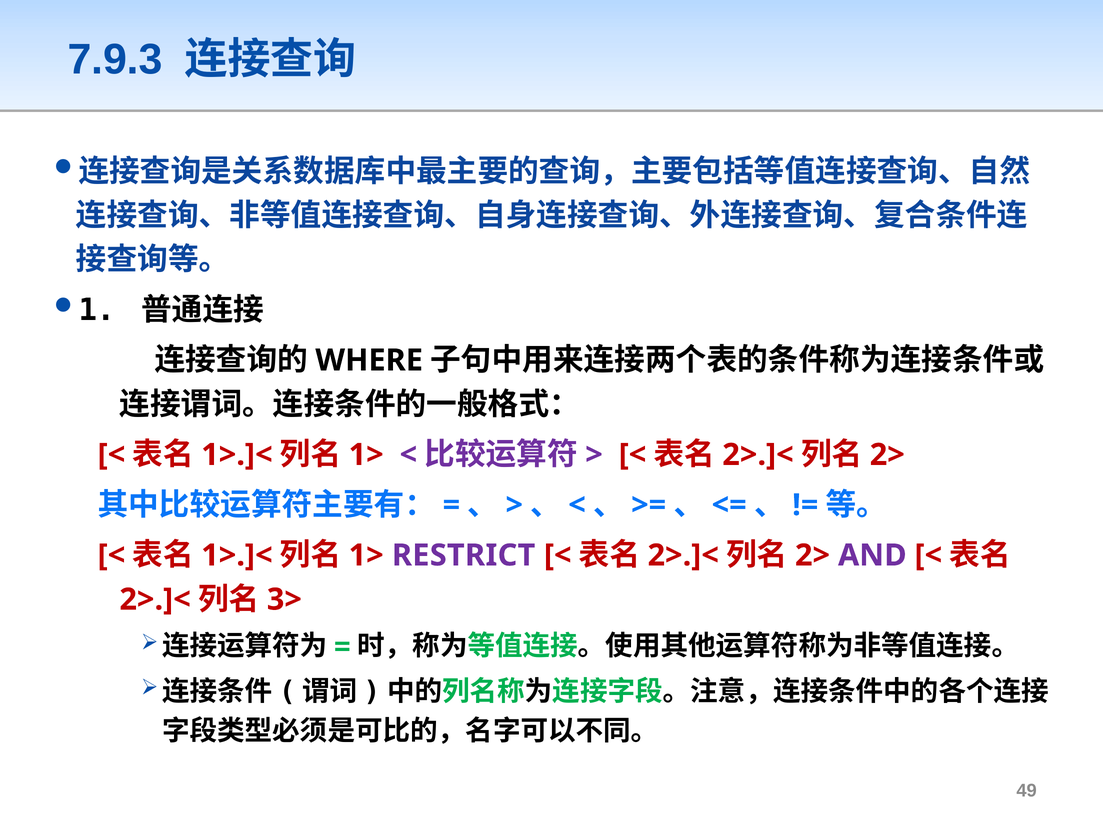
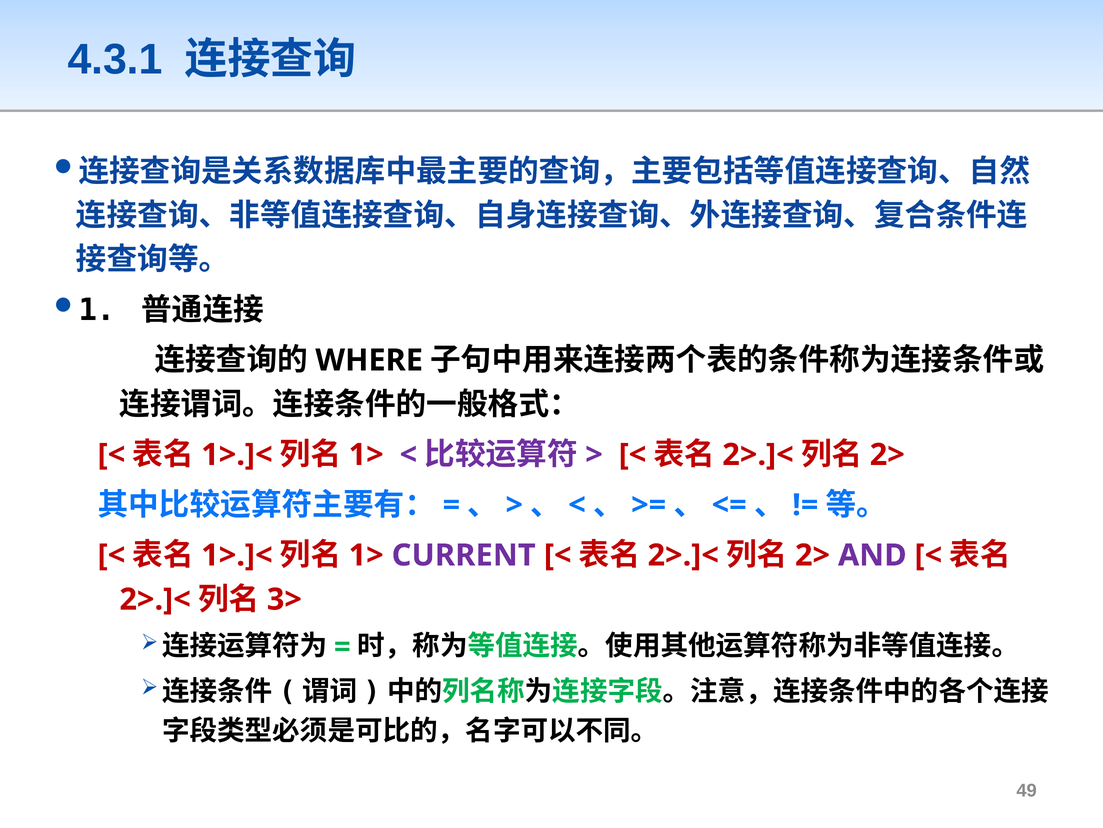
7.9.3: 7.9.3 -> 4.3.1 (115, 59)
RESTRICT: RESTRICT -> CURRENT (464, 555)
